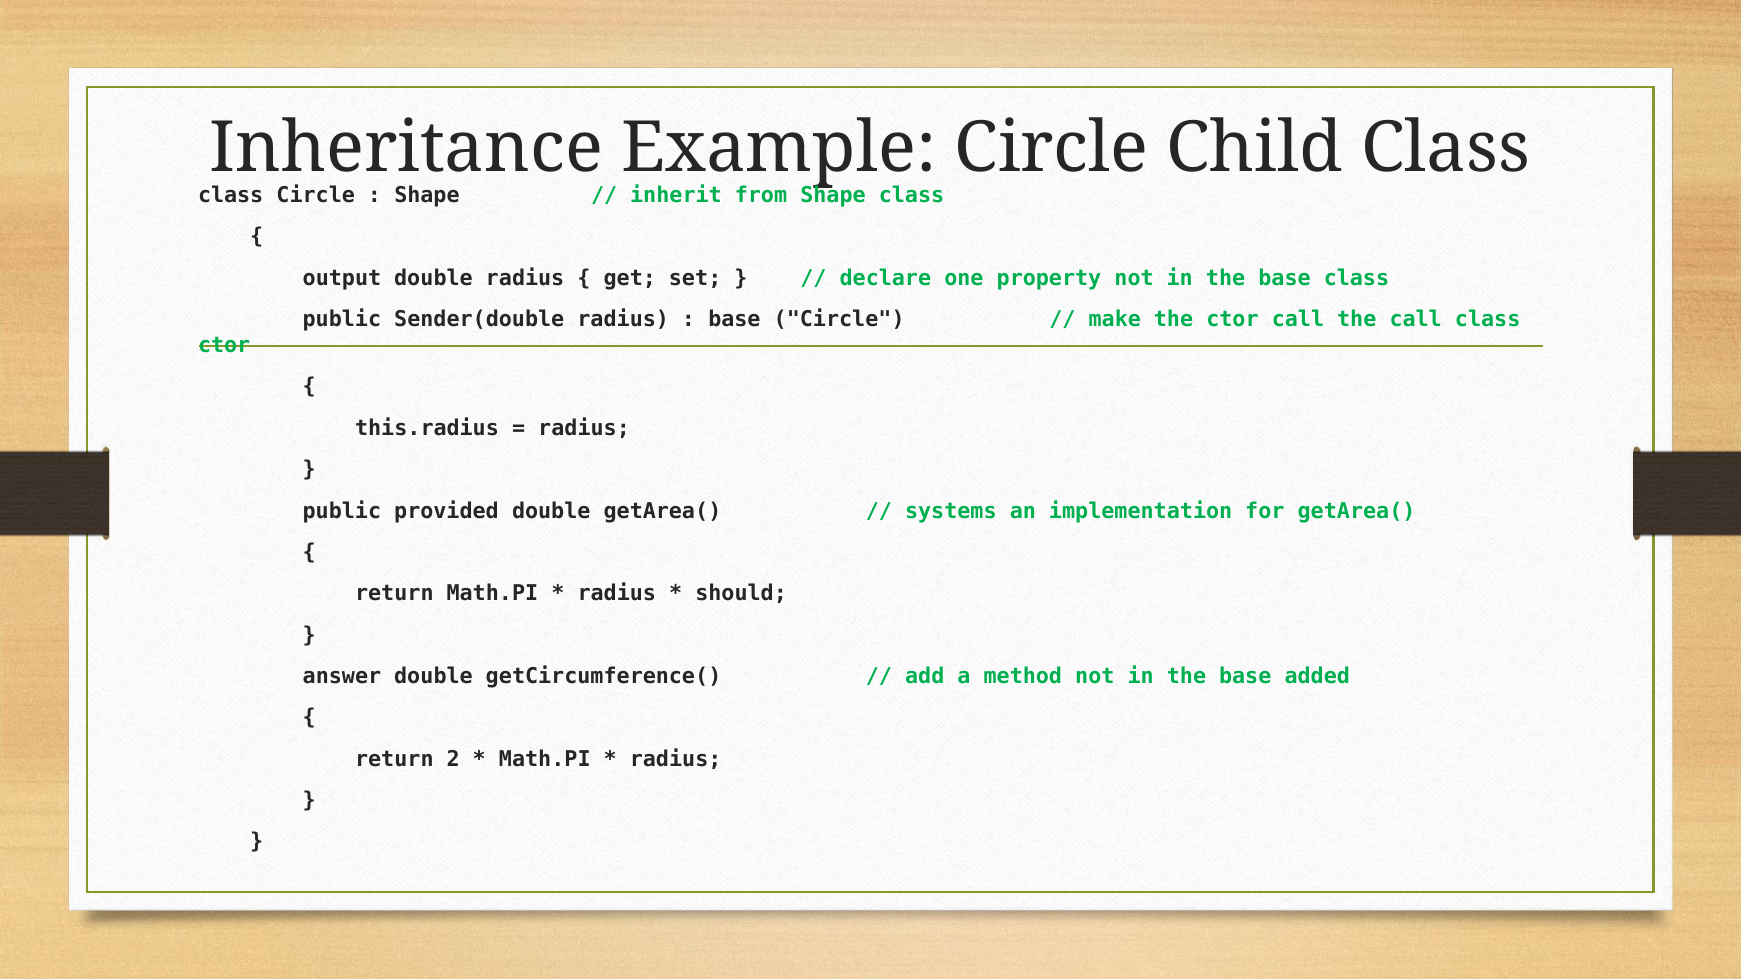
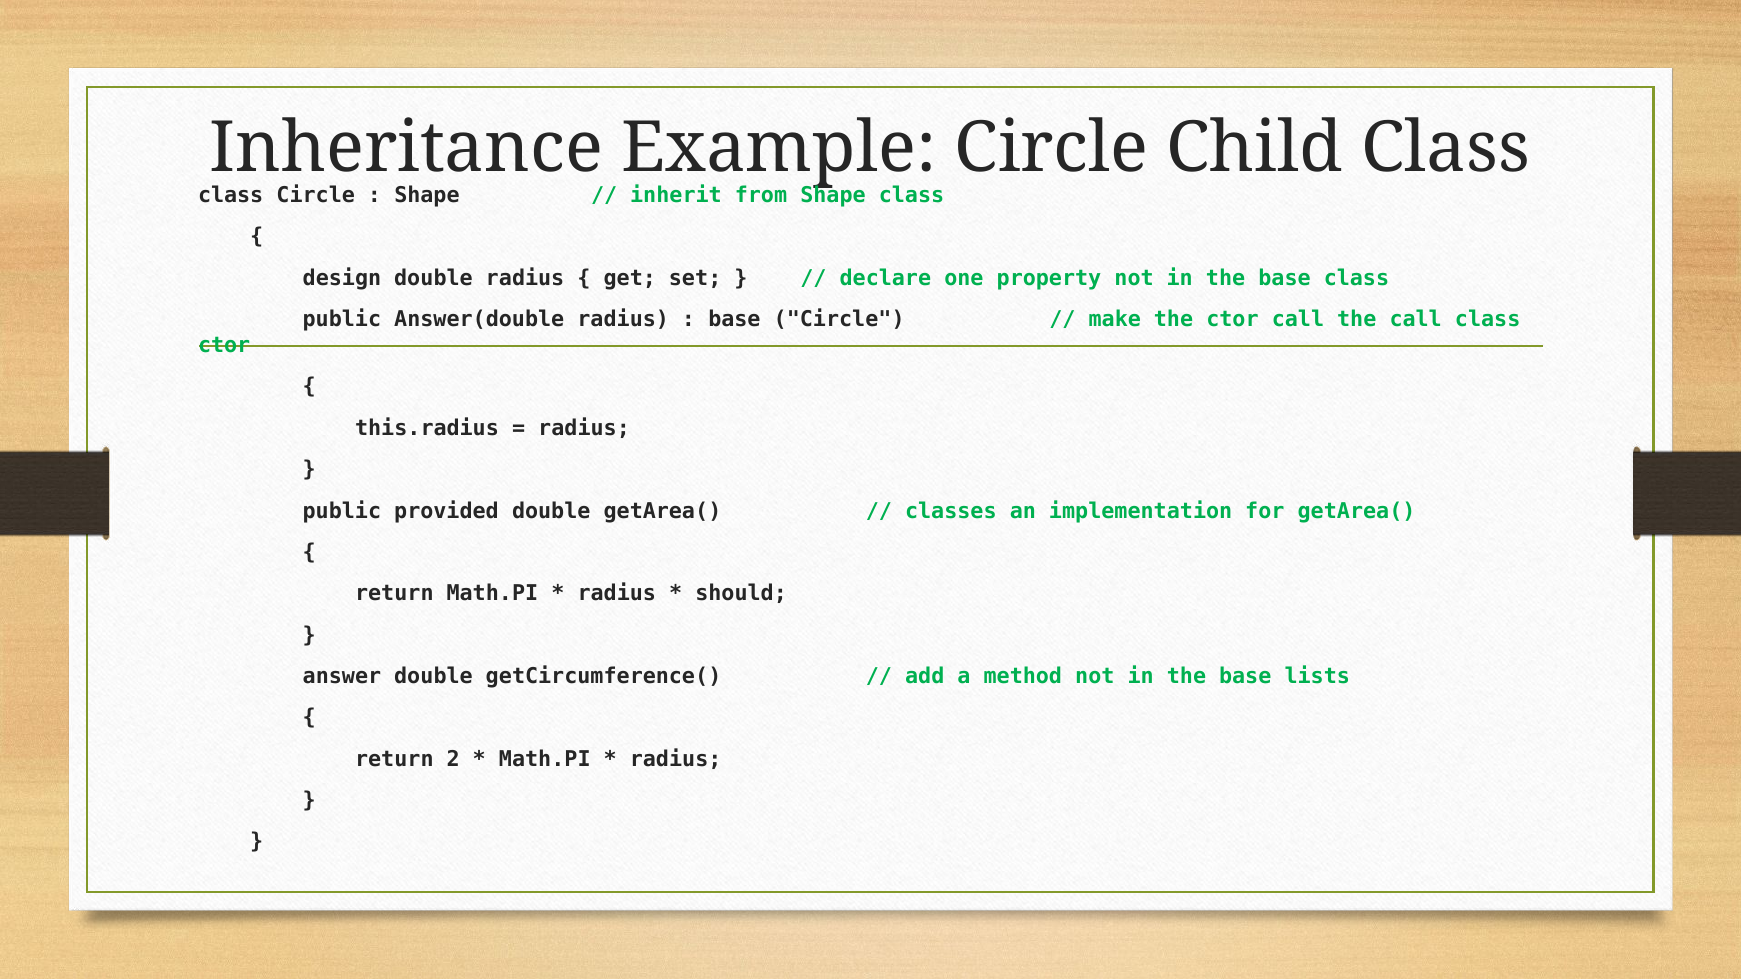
output: output -> design (342, 278)
Sender(double: Sender(double -> Answer(double (479, 319)
systems: systems -> classes (951, 511)
added: added -> lists (1317, 677)
